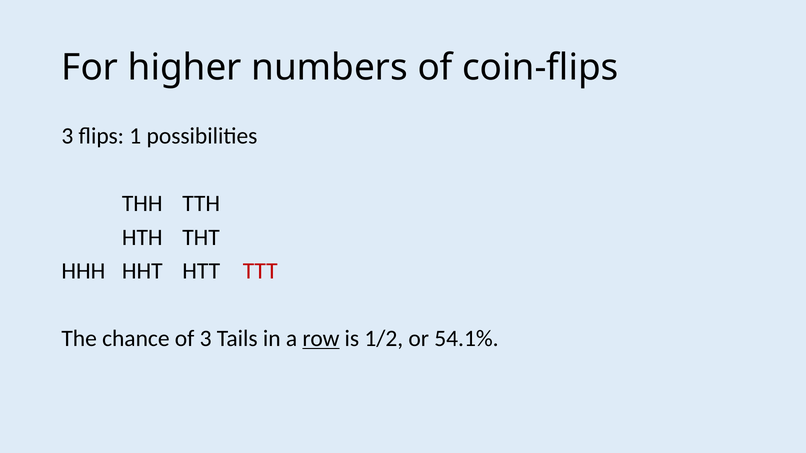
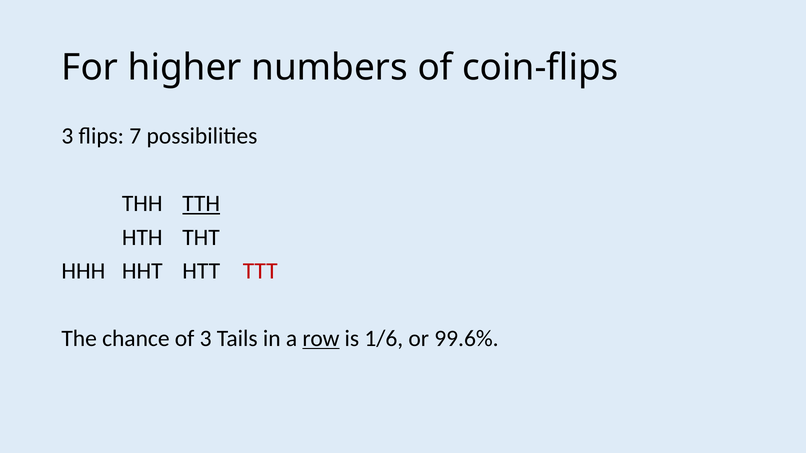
1: 1 -> 7 (135, 136)
TTH underline: none -> present (201, 204)
1/2: 1/2 -> 1/6 (384, 339)
54.1%: 54.1% -> 99.6% (466, 339)
